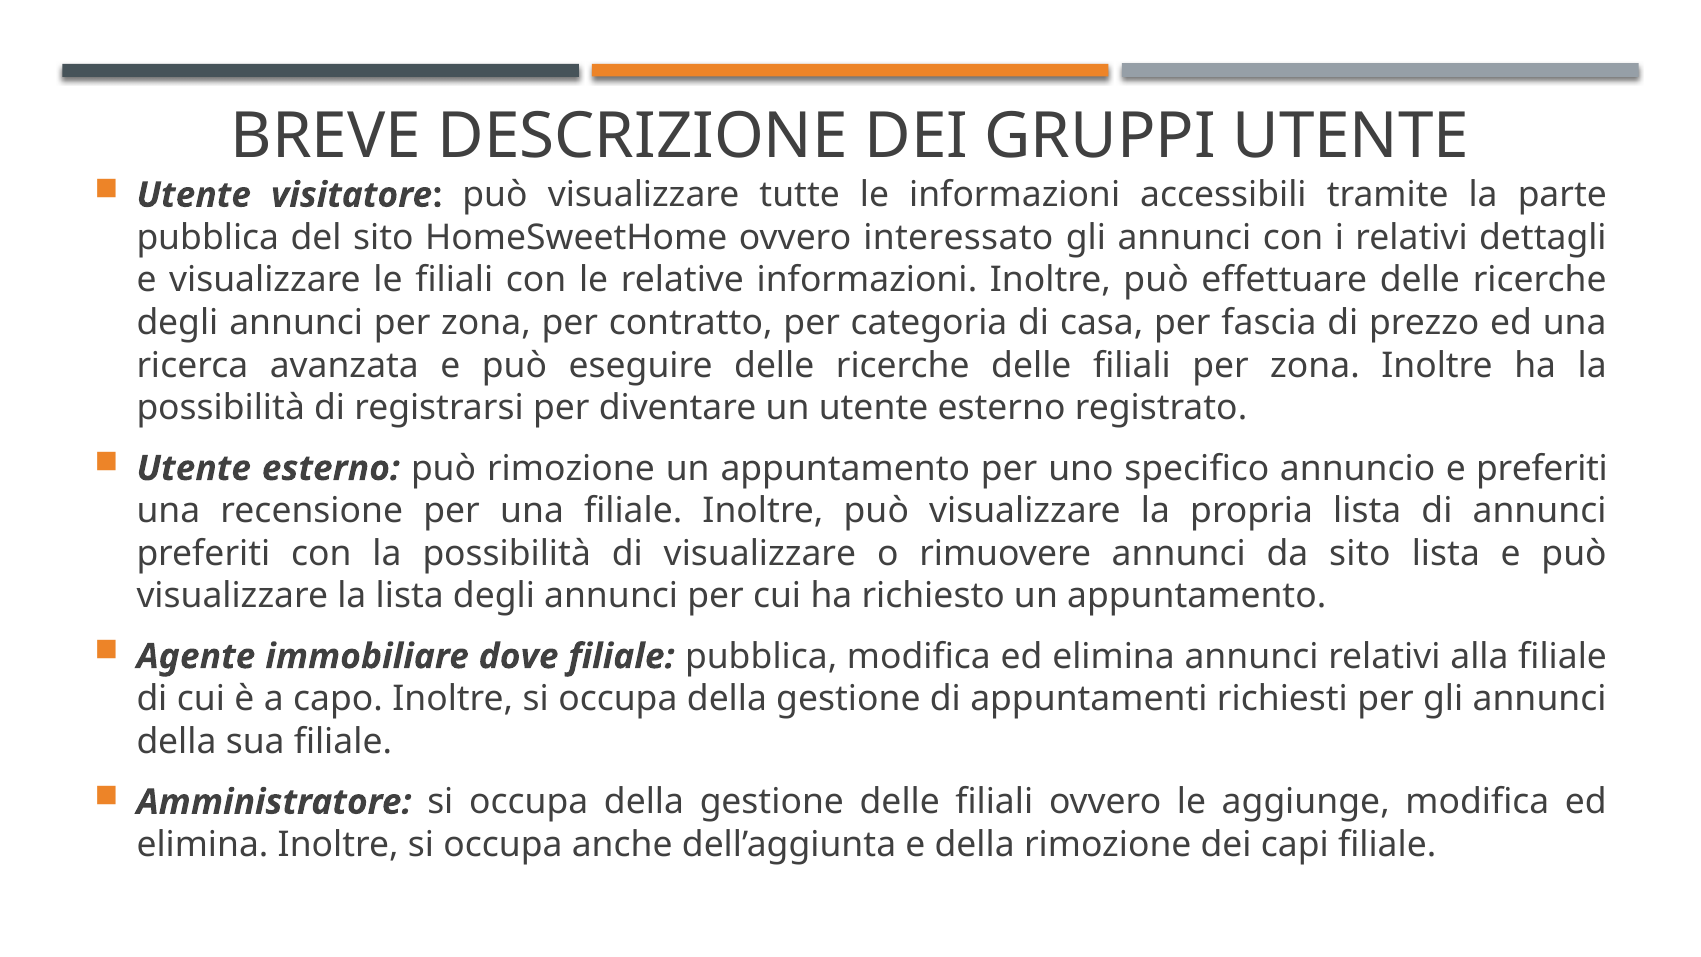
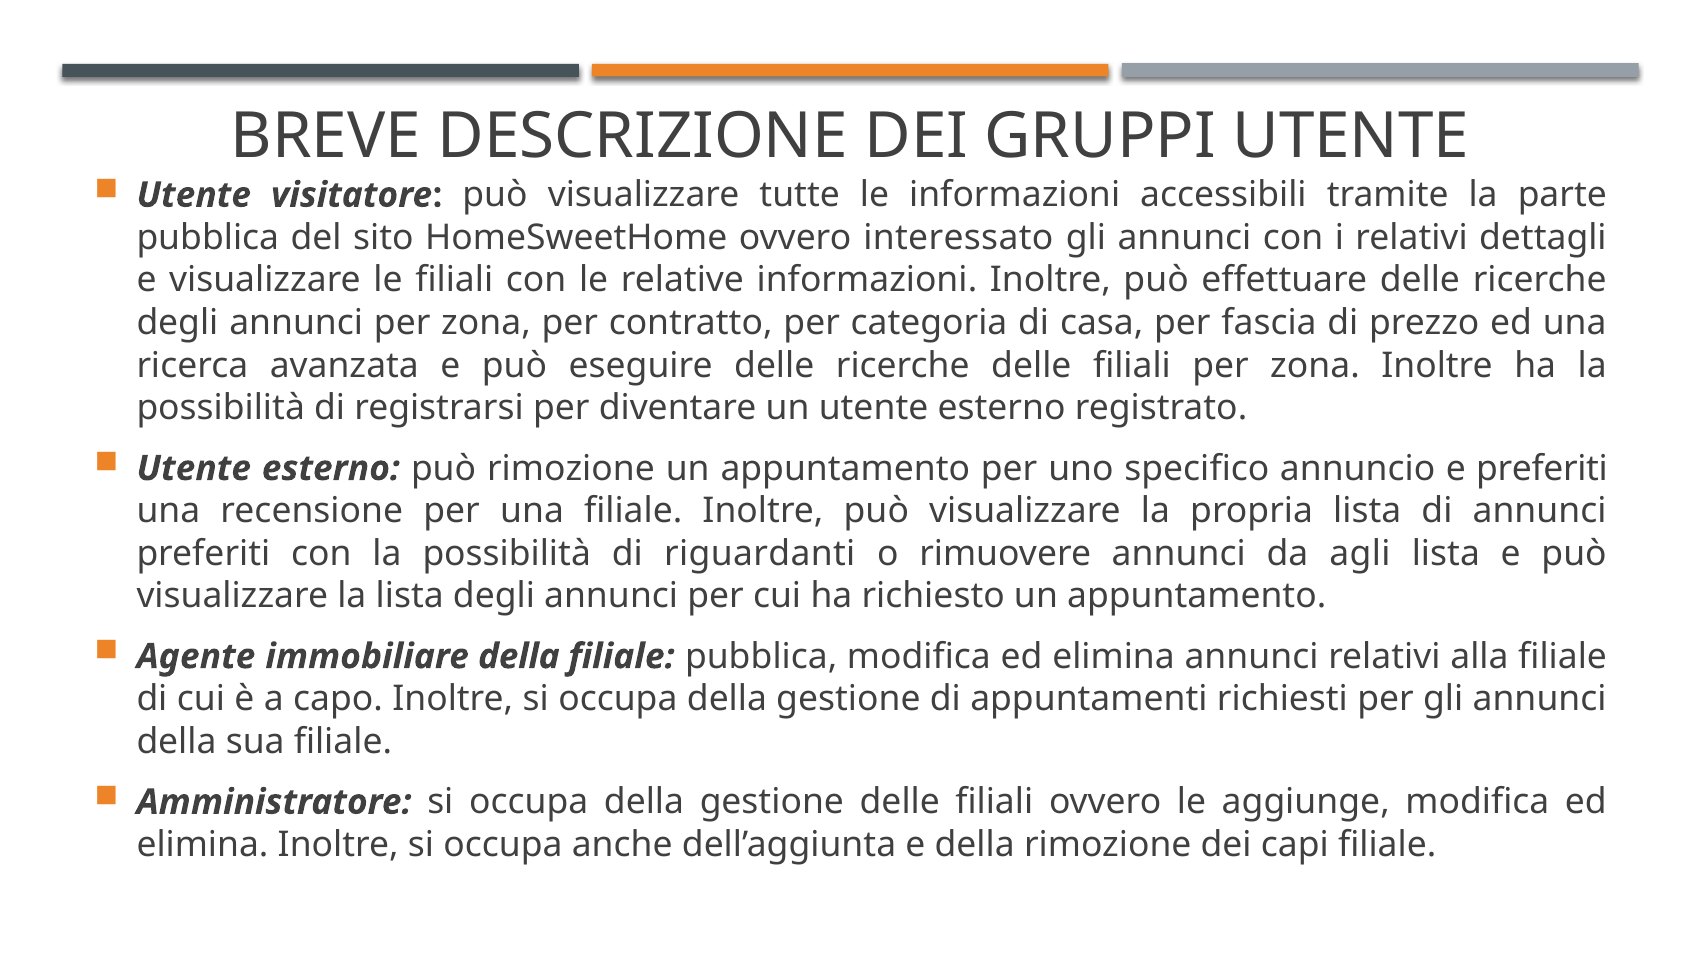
di visualizzare: visualizzare -> riguardanti (760, 553)
da sito: sito -> agli (1360, 553)
immobiliare dove: dove -> della (519, 656)
